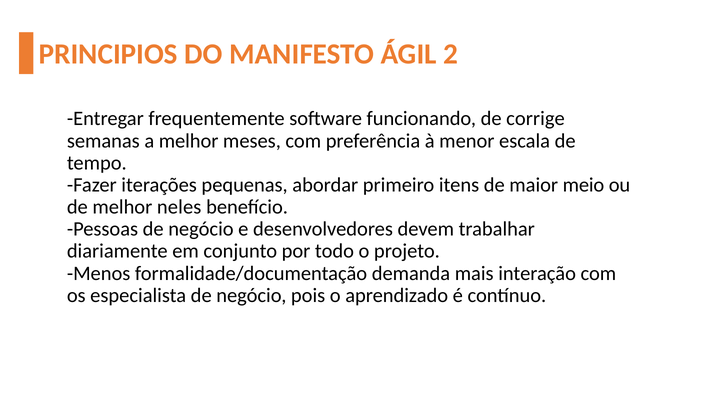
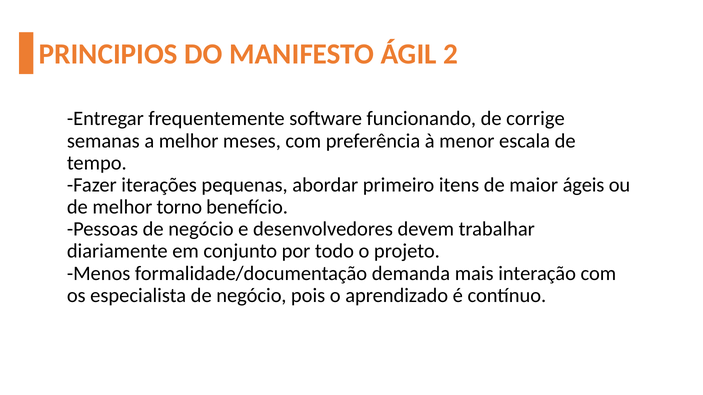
meio: meio -> ágeis (584, 185)
neles: neles -> torno (179, 207)
